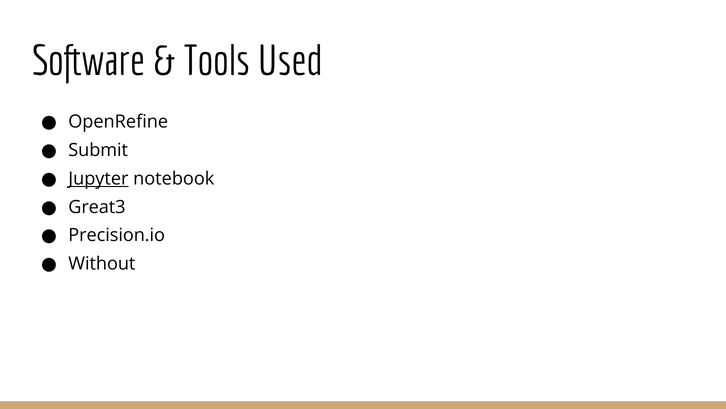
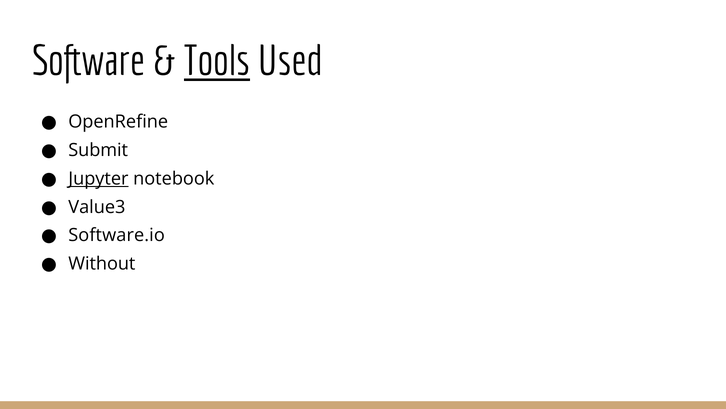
Tools underline: none -> present (217, 61)
Great3: Great3 -> Value3 (97, 207)
Precision.io: Precision.io -> Software.io (117, 235)
